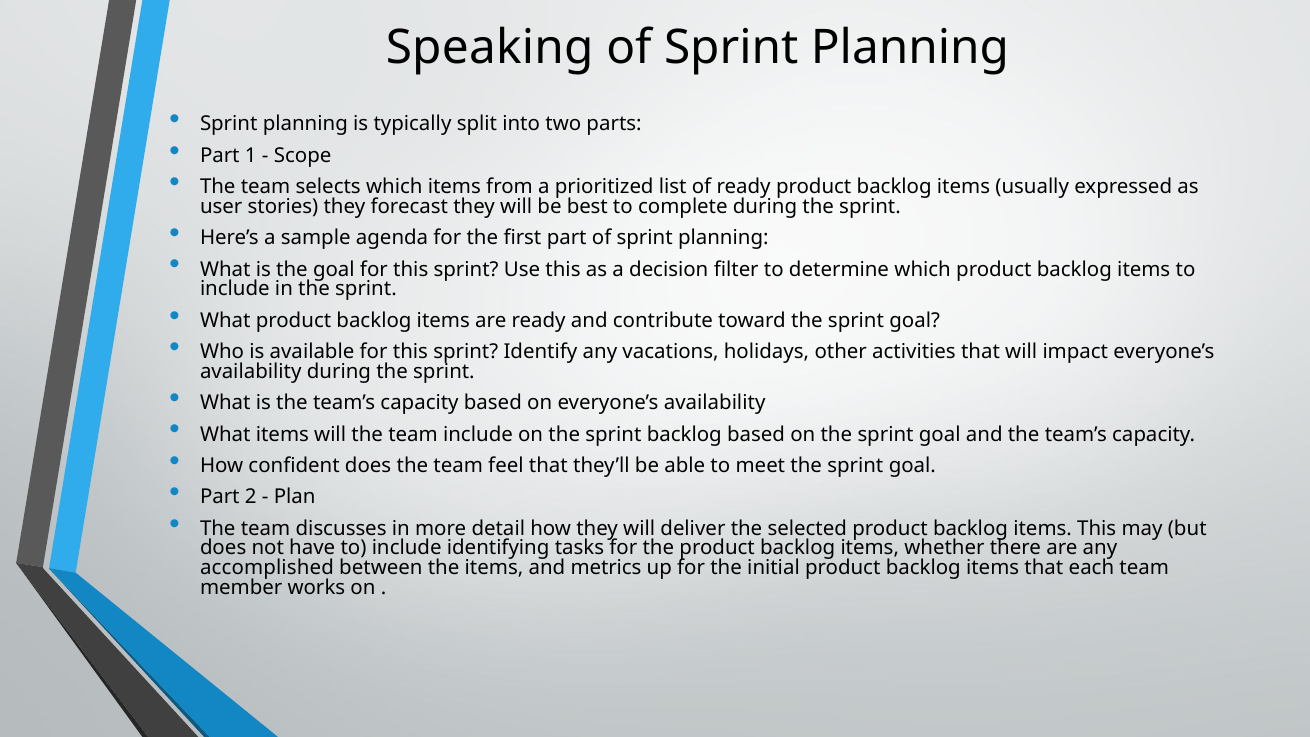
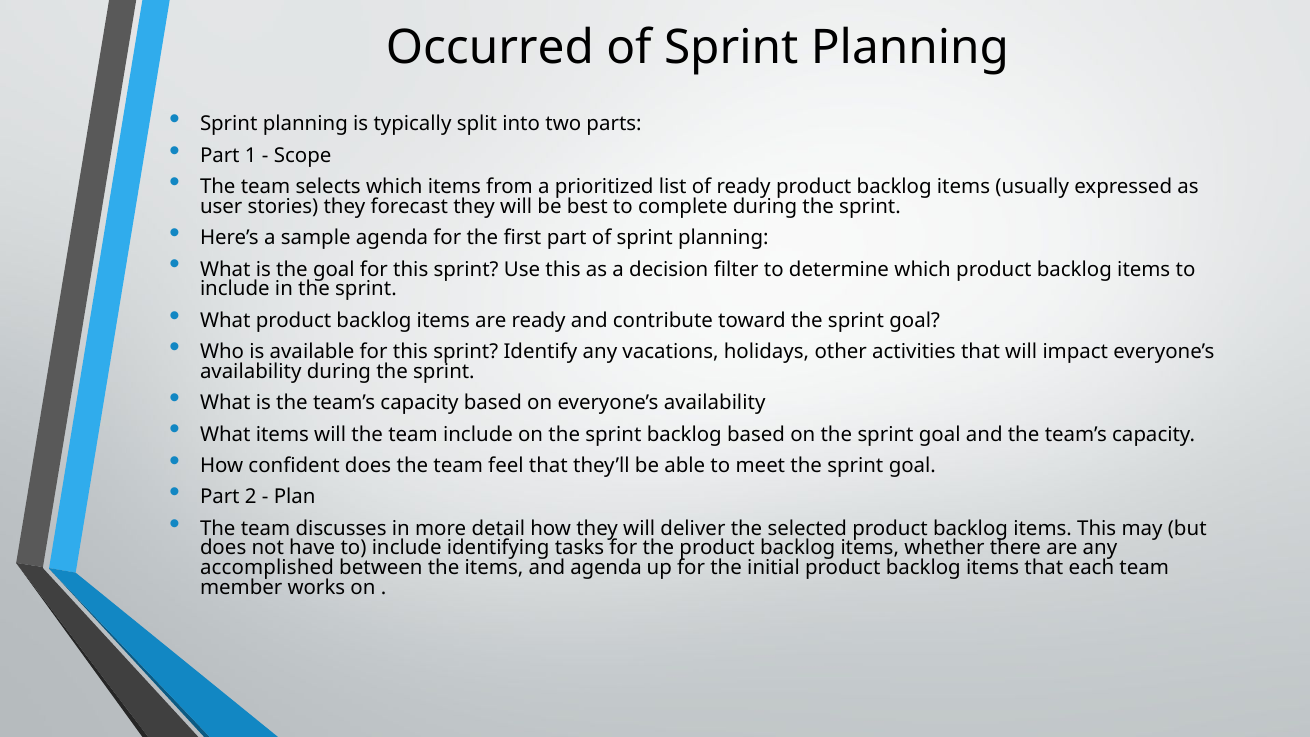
Speaking: Speaking -> Occurred (490, 48)
and metrics: metrics -> agenda (606, 568)
